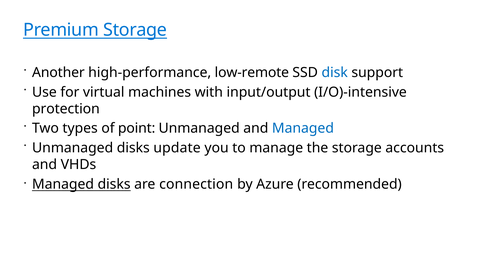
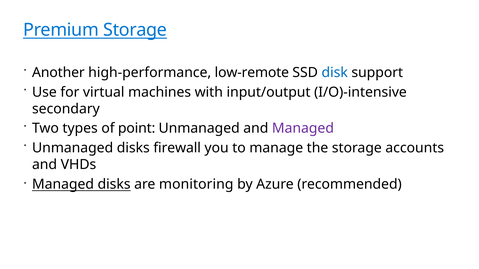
protection: protection -> secondary (66, 109)
Managed colour: blue -> purple (303, 129)
update: update -> firewall (177, 148)
connection: connection -> monitoring (196, 185)
